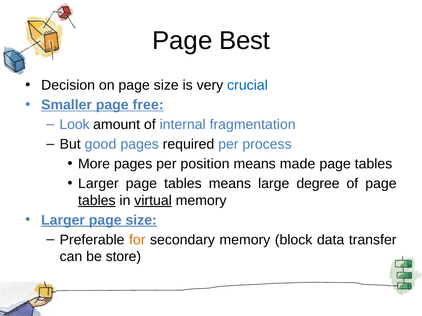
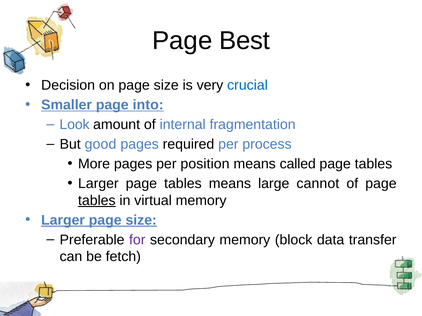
free: free -> into (148, 105)
made: made -> called (298, 164)
degree: degree -> cannot (318, 184)
virtual underline: present -> none (153, 201)
for colour: orange -> purple (137, 240)
store: store -> fetch (123, 257)
